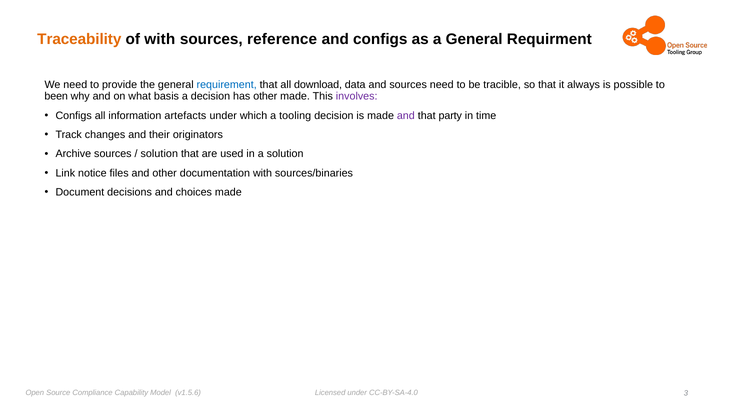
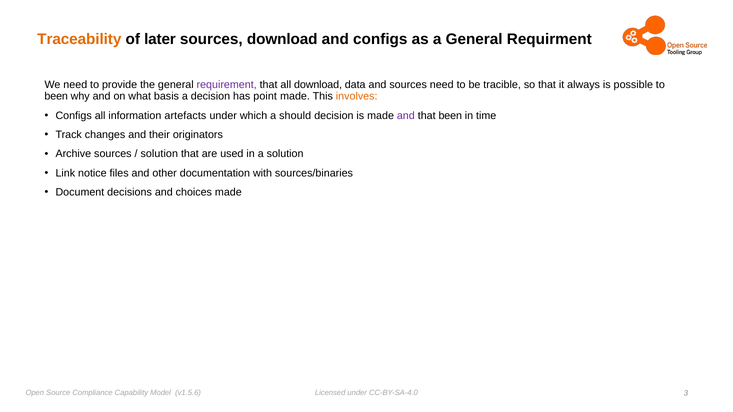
of with: with -> later (160, 39)
sources reference: reference -> download (282, 39)
requirement colour: blue -> purple (227, 85)
has other: other -> point (265, 96)
involves colour: purple -> orange (357, 96)
tooling: tooling -> should (295, 116)
that party: party -> been (450, 116)
